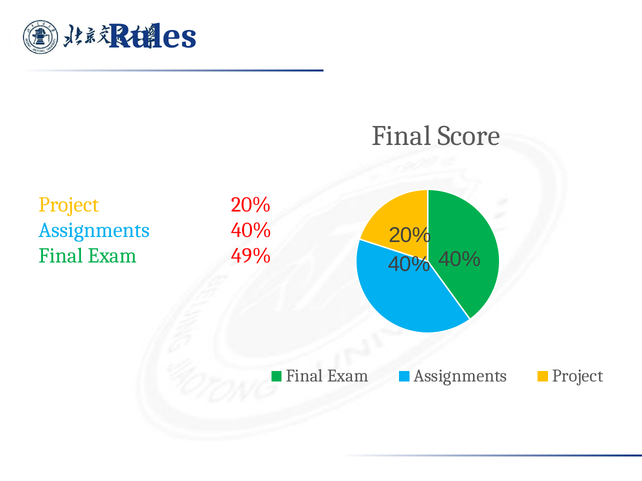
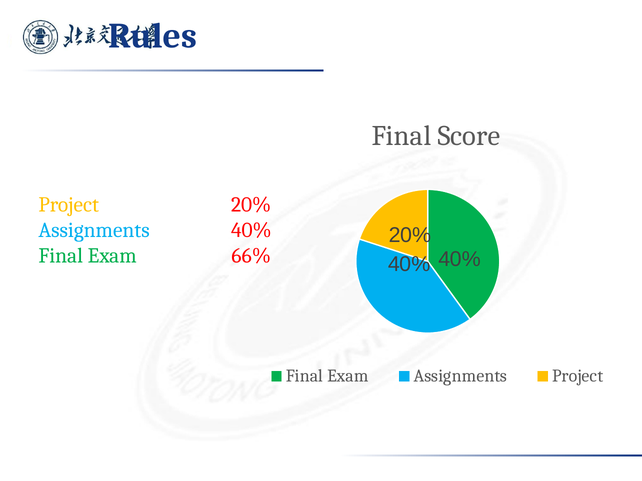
49%: 49% -> 66% (251, 256)
